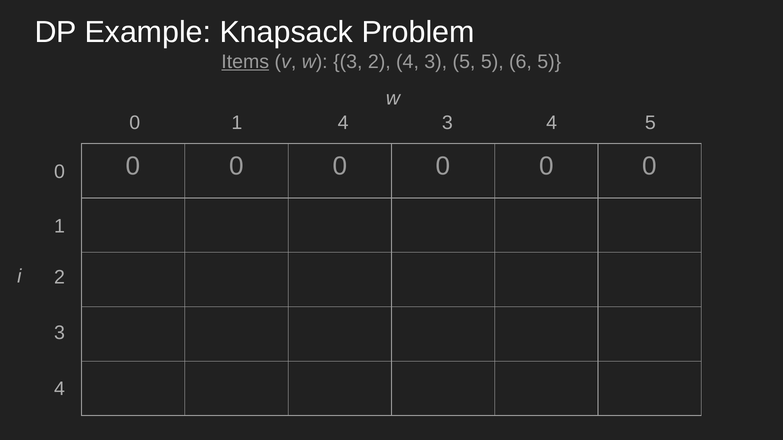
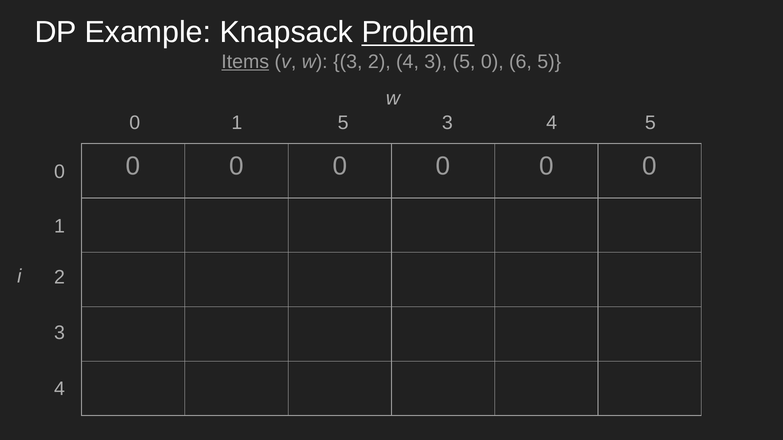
Problem underline: none -> present (418, 32)
5 5: 5 -> 0 (492, 62)
1 4: 4 -> 5 (343, 123)
